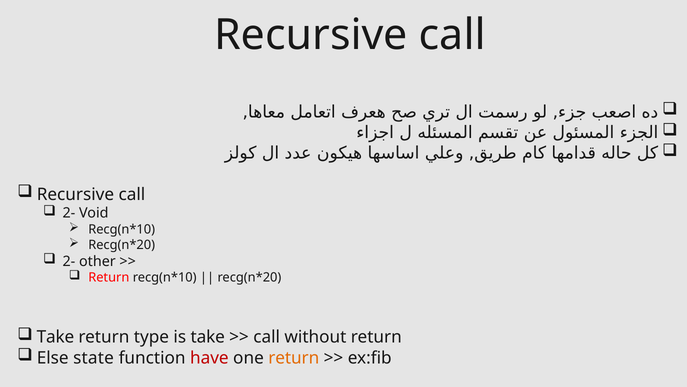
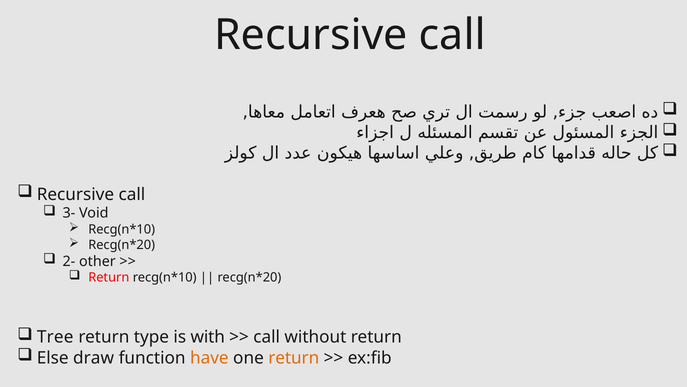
2-: 2- -> 3- (69, 213)
Take: Take -> Tree (55, 337)
is take: take -> with (208, 337)
state: state -> draw (94, 357)
have colour: red -> orange (209, 357)
